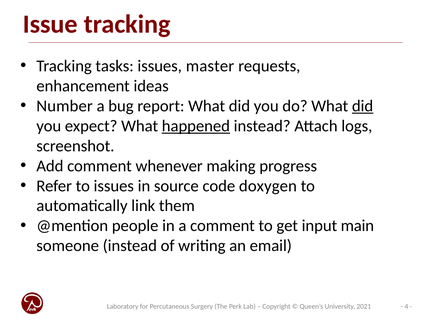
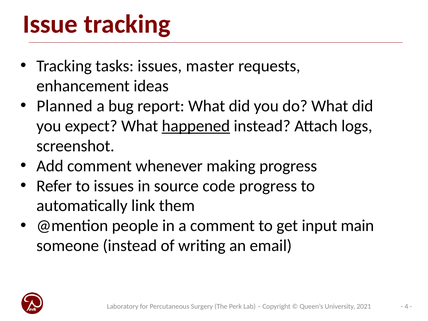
Number: Number -> Planned (65, 106)
did underline: present -> none (363, 106)
code doxygen: doxygen -> progress (268, 186)
